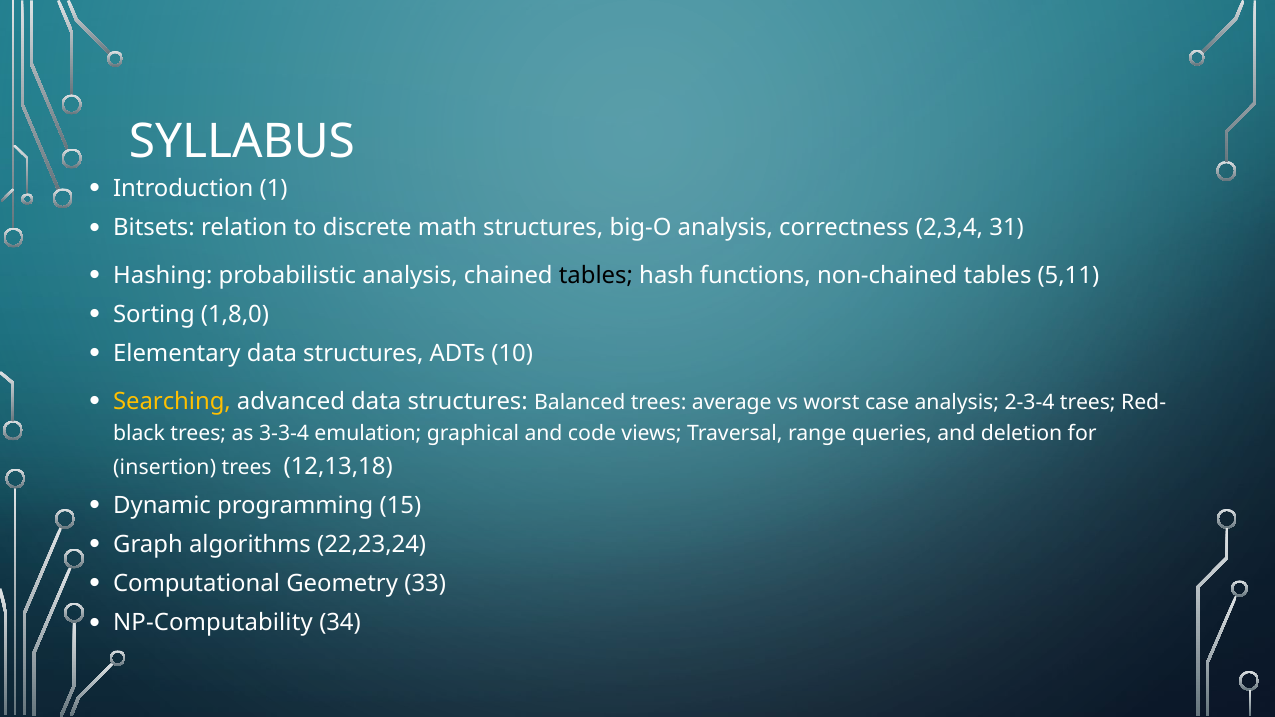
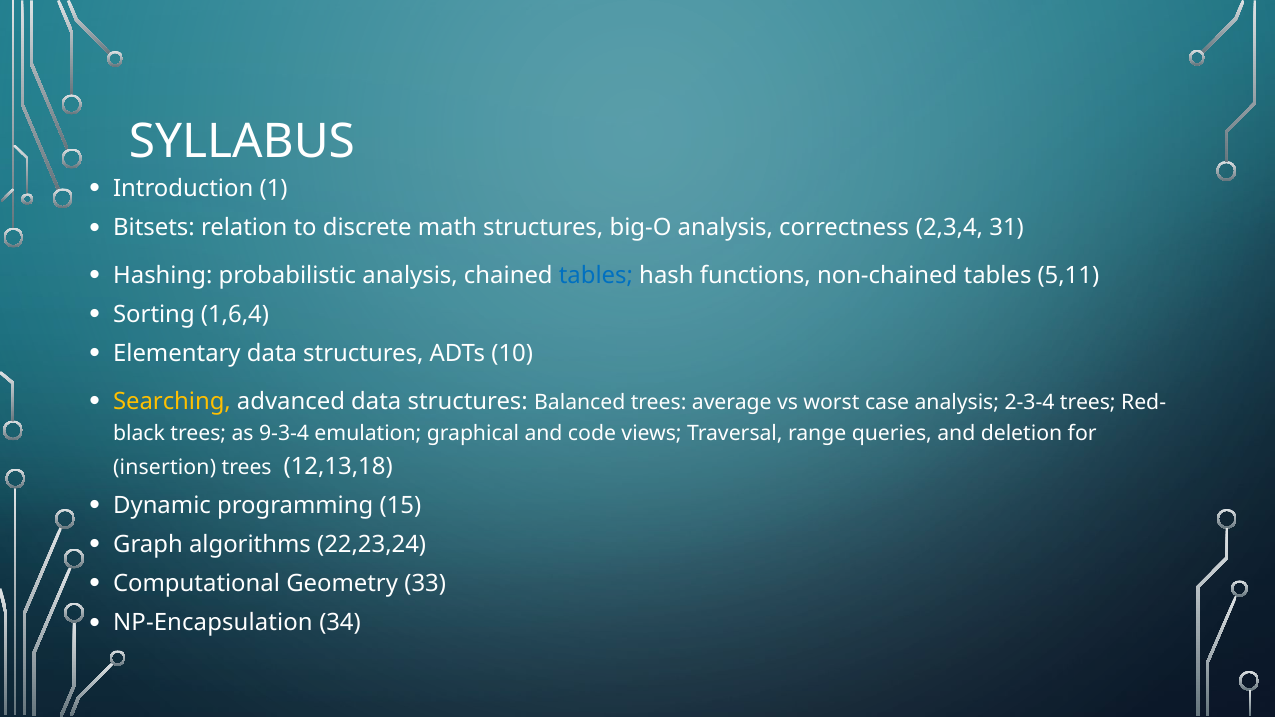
tables colour: black -> blue (596, 276)
1,8,0: 1,8,0 -> 1,6,4 (235, 315)
3-3-4: 3-3-4 -> 9-3-4 (284, 434)
NP-Computability: NP-Computability -> NP-Encapsulation (213, 623)
